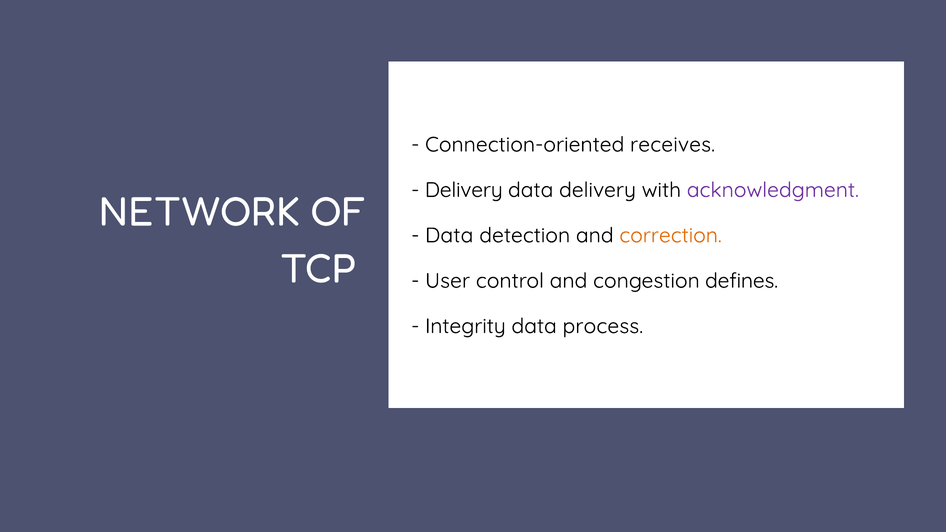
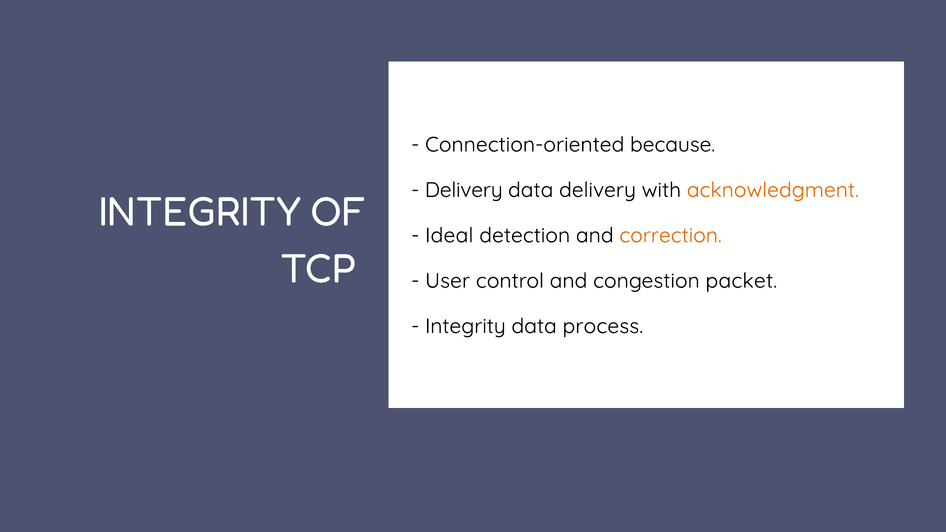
receives: receives -> because (673, 145)
acknowledgment colour: purple -> orange (773, 190)
NETWORK: NETWORK -> INTEGRITY (200, 212)
Data: Data -> Ideal (449, 235)
defines: defines -> packet (741, 281)
